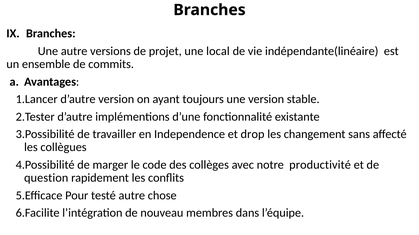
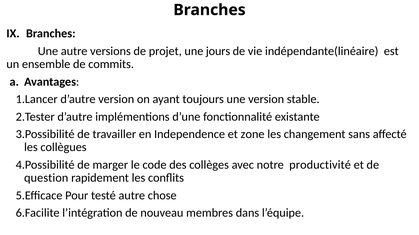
local: local -> jours (218, 51)
drop: drop -> zone (253, 135)
